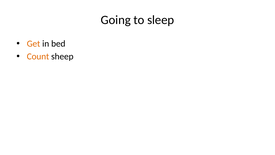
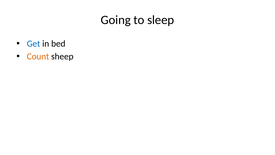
Get colour: orange -> blue (33, 44)
